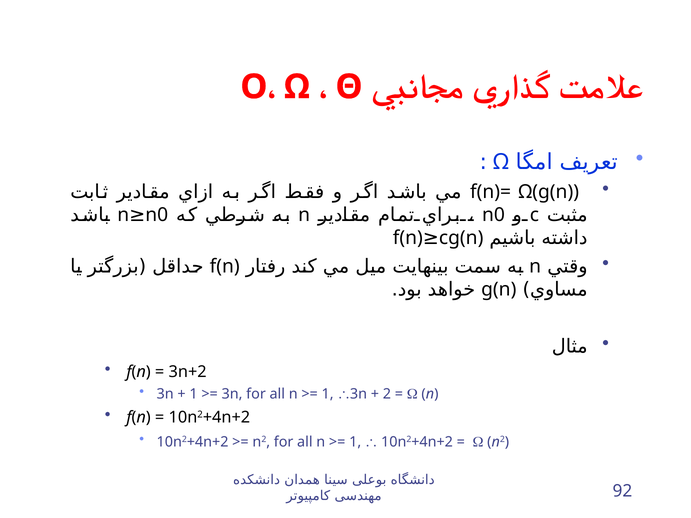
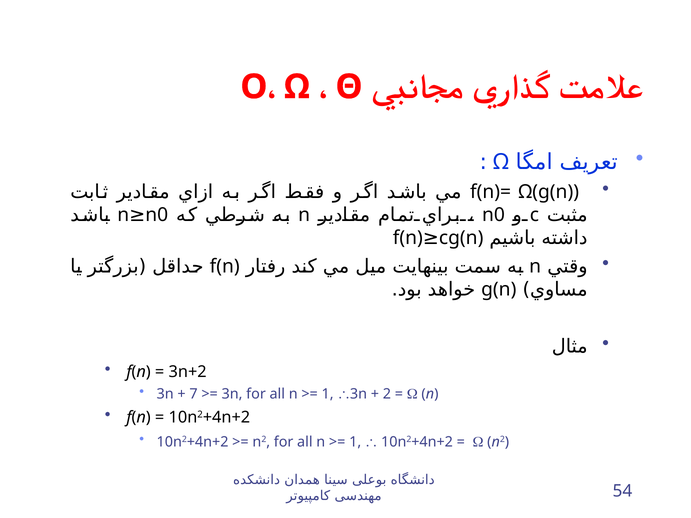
1: 1 -> 7 (194, 394)
92: 92 -> 54 (622, 491)
